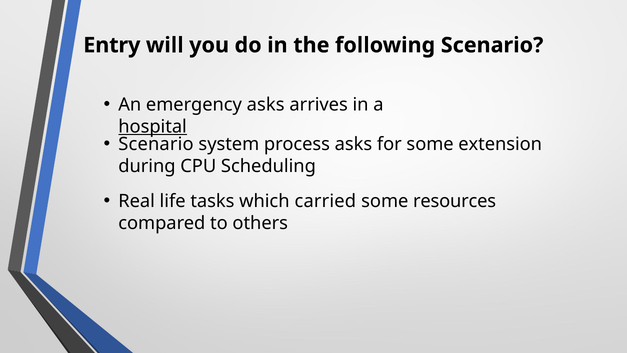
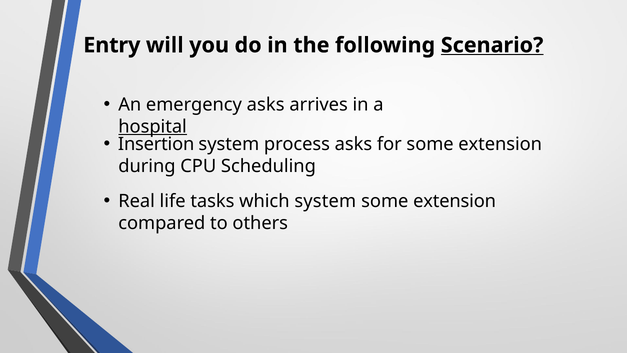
Scenario underline: none -> present (492, 45)
Scenario: Scenario -> Insertion (156, 144)
which carried: carried -> system (325, 201)
resources: resources -> extension (455, 201)
